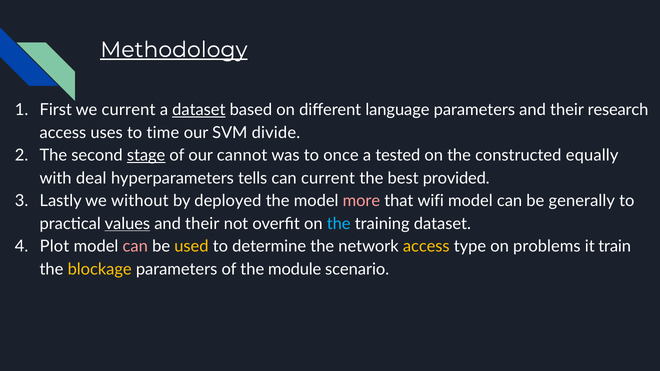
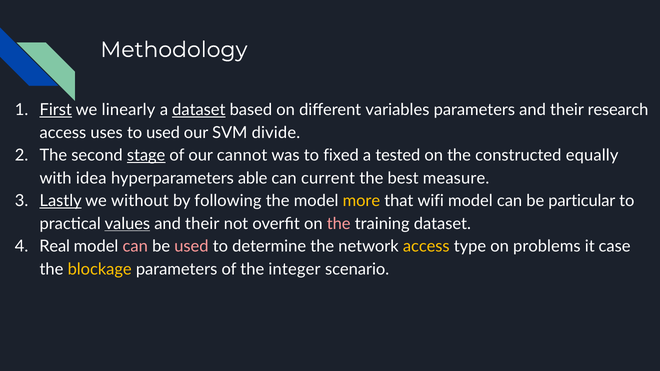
Methodology underline: present -> none (174, 50)
First underline: none -> present (56, 110)
we current: current -> linearly (129, 110)
language: language -> variables (397, 110)
to time: time -> used (163, 133)
once: once -> fixed (341, 156)
deal: deal -> idea (91, 178)
tells: tells -> able (253, 178)
provided: provided -> measure (456, 178)
Lastly underline: none -> present (61, 201)
deployed: deployed -> following (228, 201)
more colour: pink -> yellow (361, 201)
generally: generally -> particular (582, 201)
the colour: light blue -> pink (339, 224)
Plot: Plot -> Real (55, 247)
used colour: yellow -> pink (191, 247)
train: train -> case (615, 247)
module: module -> integer (295, 269)
